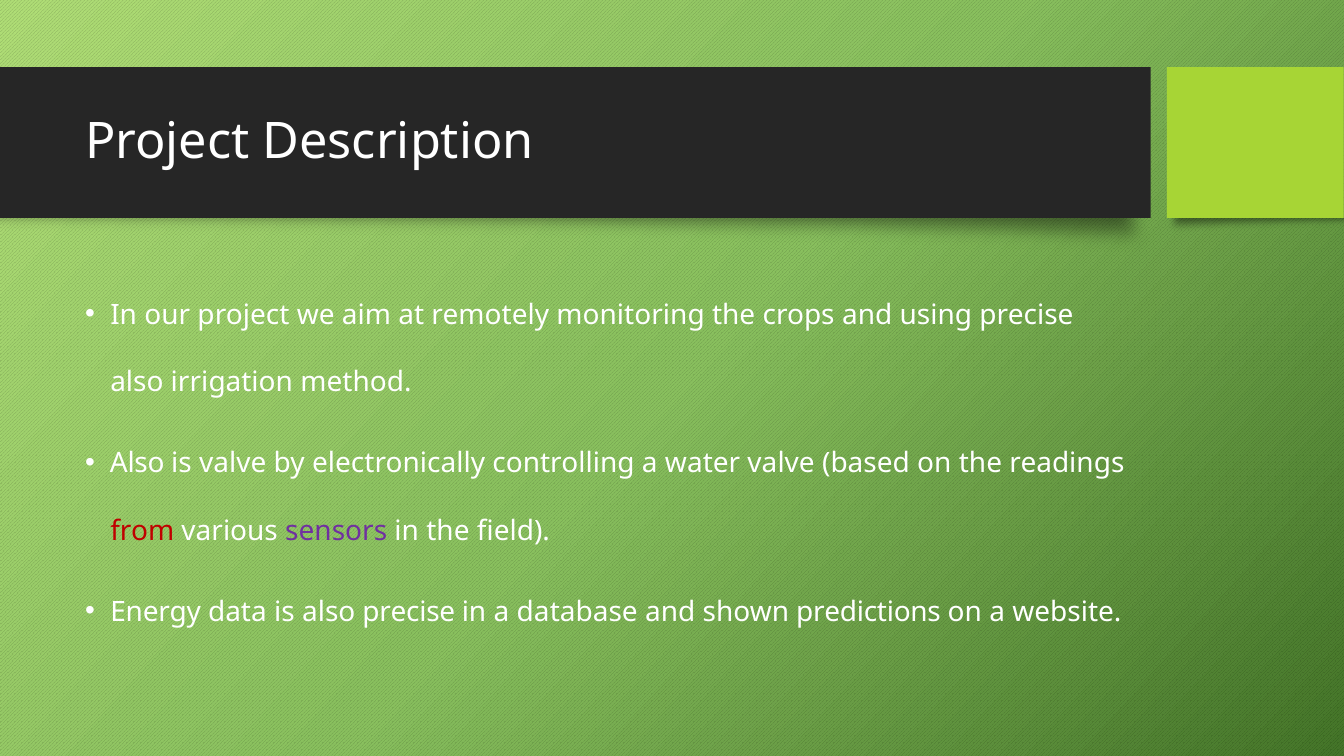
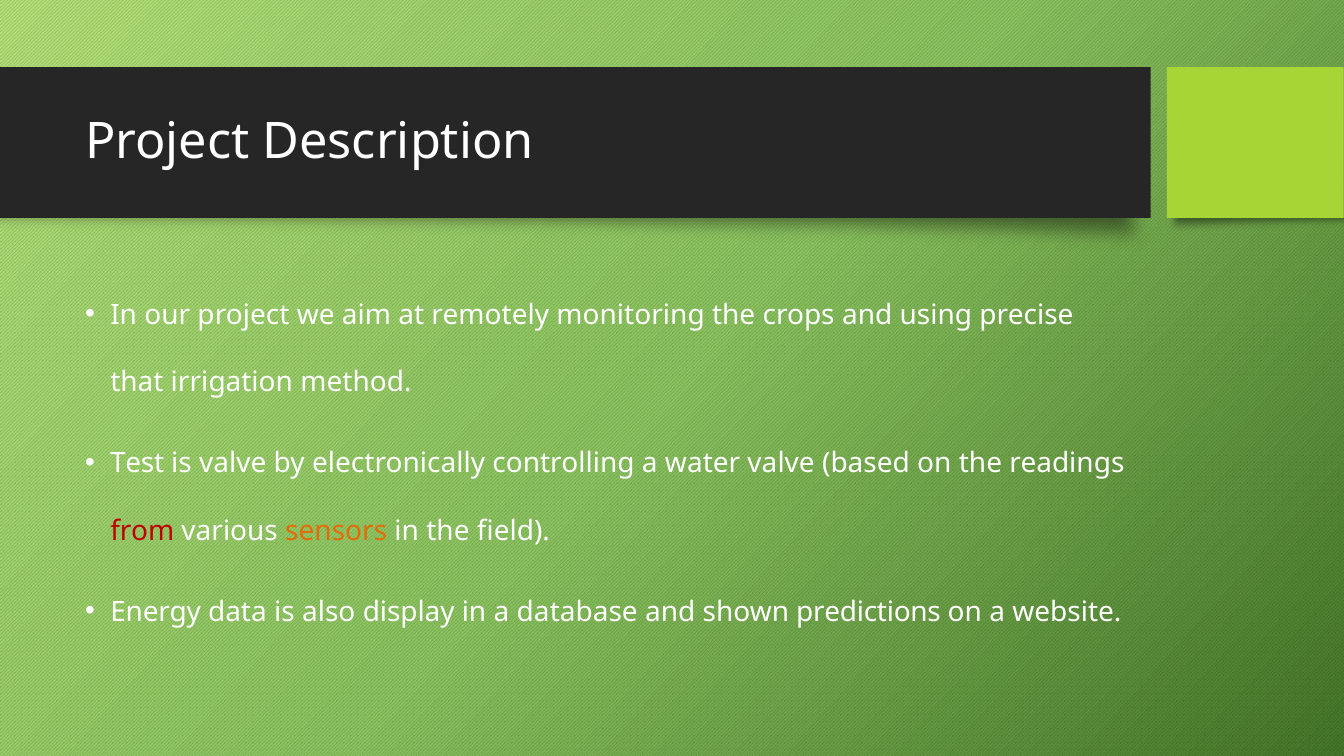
also: also -> that (137, 382)
Also: Also -> Test (137, 464)
sensors colour: purple -> orange (336, 531)
also precise: precise -> display (409, 612)
